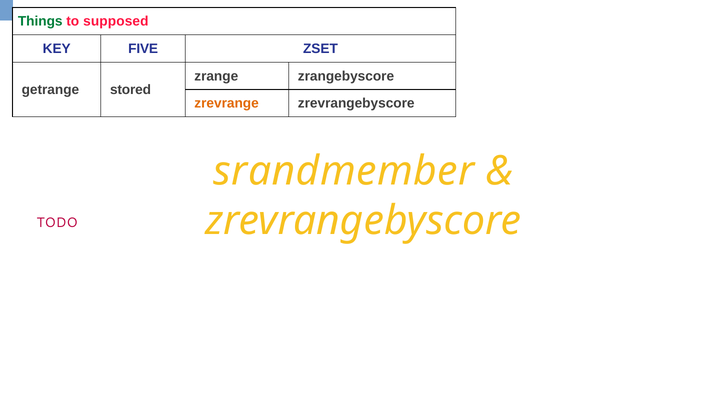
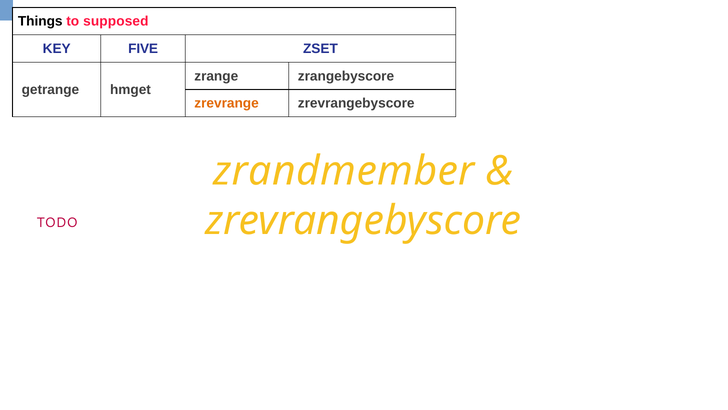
Things colour: green -> black (40, 21)
stored: stored -> hmget (130, 90)
srandmember: srandmember -> zrandmember (344, 171)
